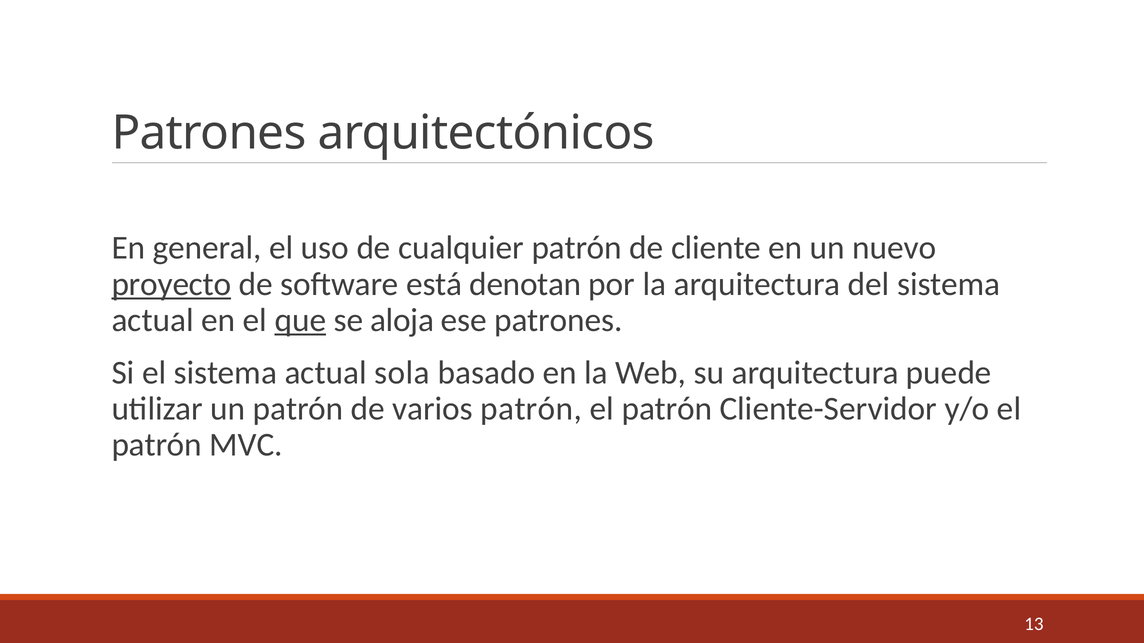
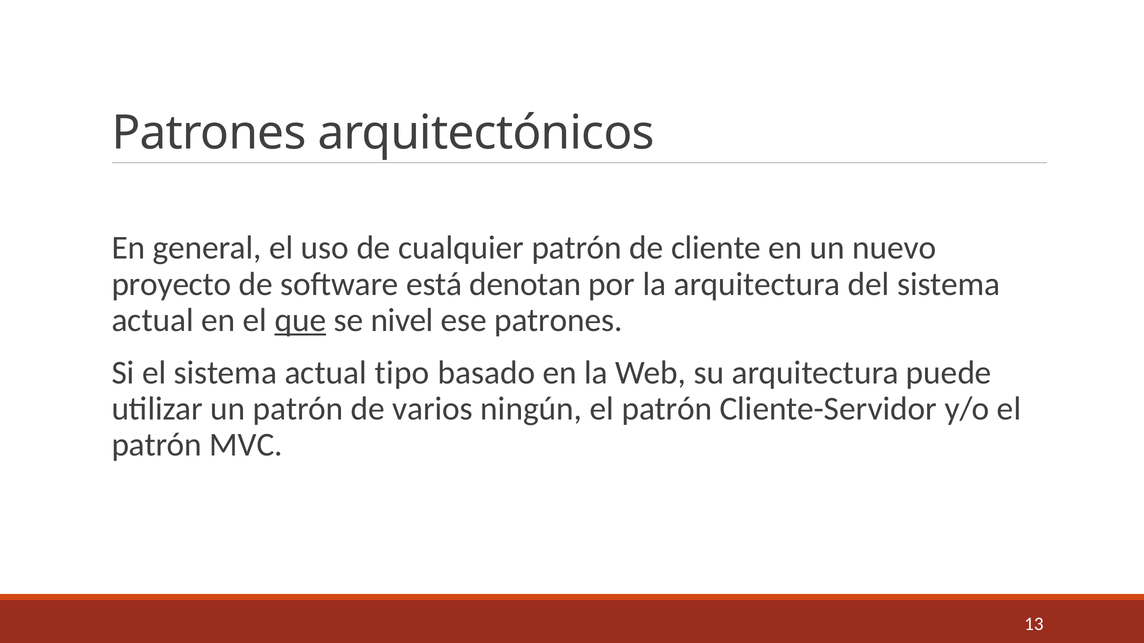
proyecto underline: present -> none (171, 284)
aloja: aloja -> nivel (402, 320)
sola: sola -> tipo (402, 373)
varios patrón: patrón -> ningún (531, 409)
